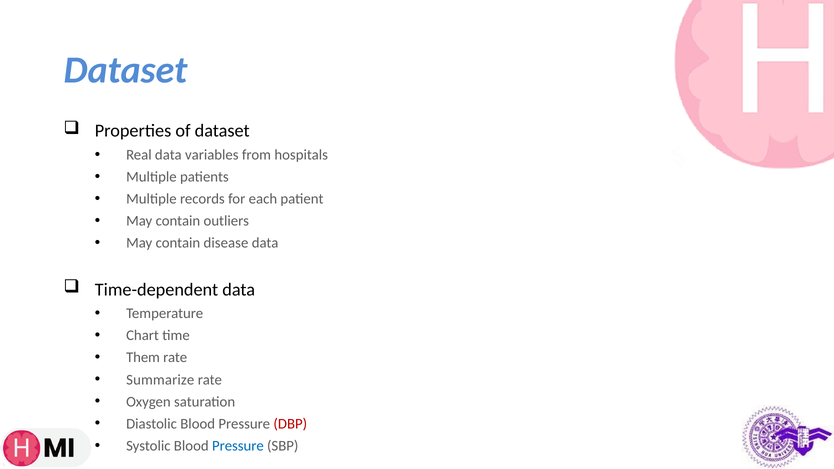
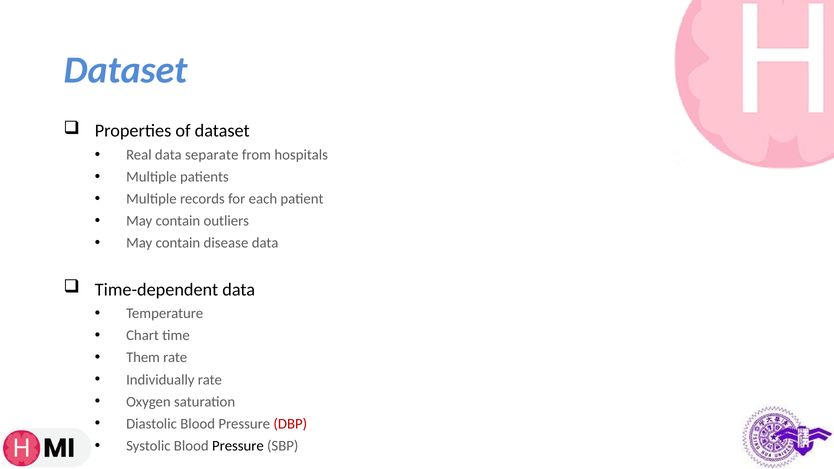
variables: variables -> separate (212, 155)
Summarize: Summarize -> Individually (160, 380)
Pressure colour: blue -> black (238, 446)
